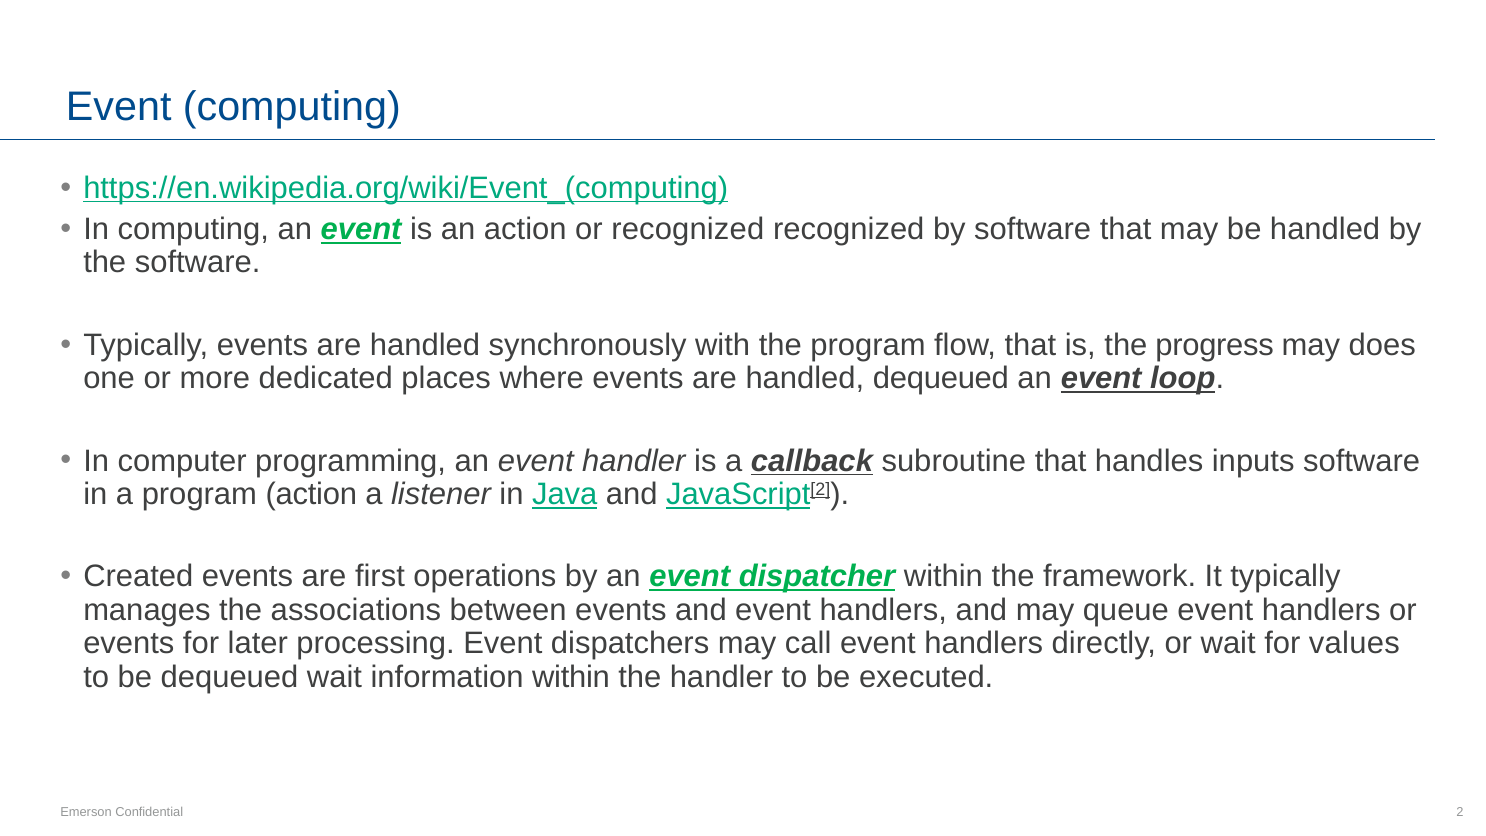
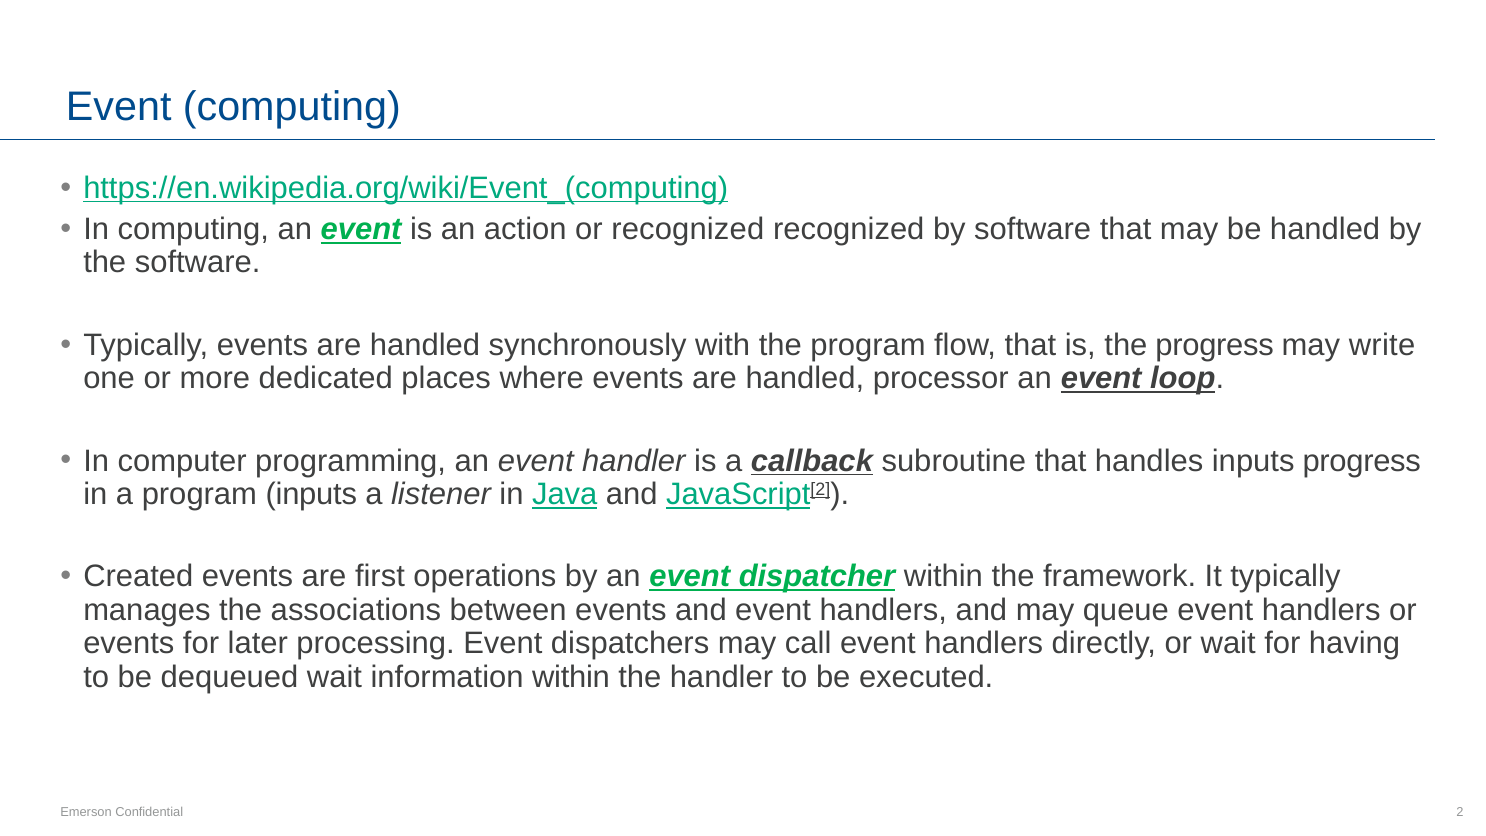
does: does -> write (1382, 345)
handled dequeued: dequeued -> processor (941, 378)
inputs software: software -> progress (1362, 461)
program action: action -> inputs (311, 494)
values: values -> having (1355, 643)
